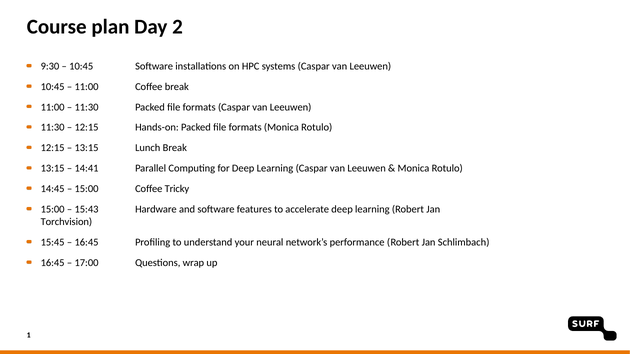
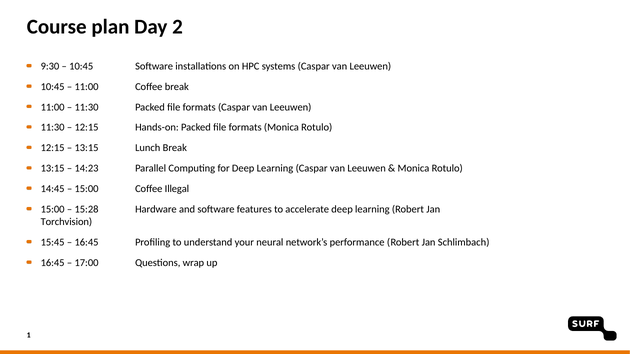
14:41: 14:41 -> 14:23 (87, 169)
Tricky: Tricky -> Illegal (177, 189)
15:43: 15:43 -> 15:28 (87, 210)
